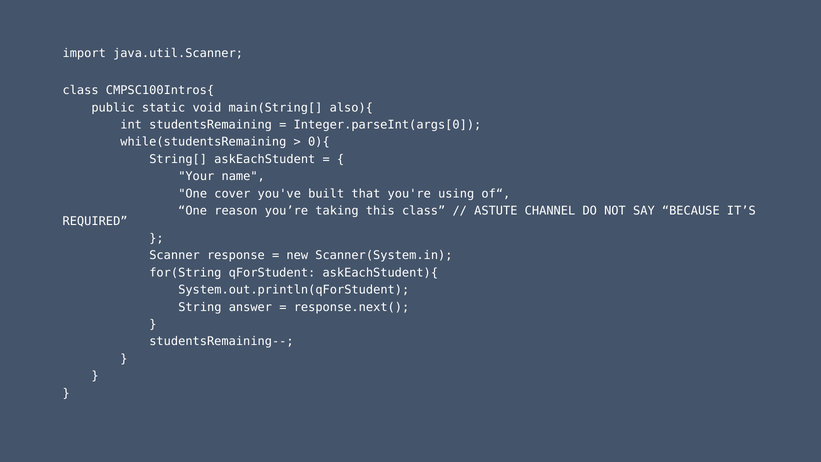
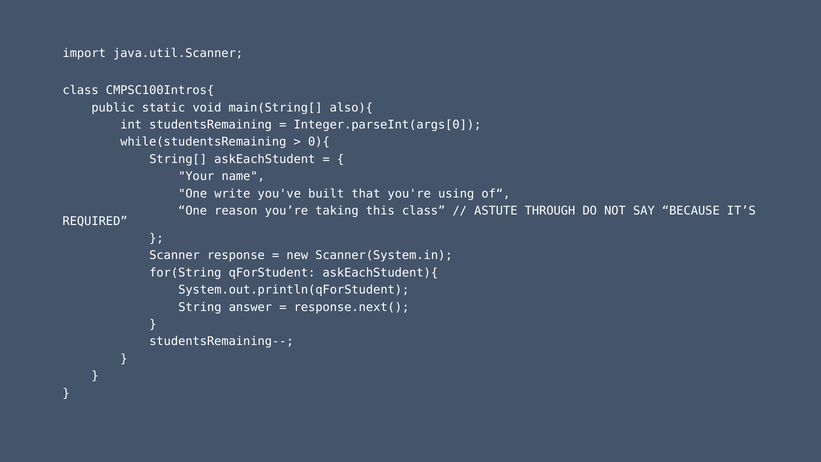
cover: cover -> write (232, 193)
CHANNEL: CHANNEL -> THROUGH (550, 211)
